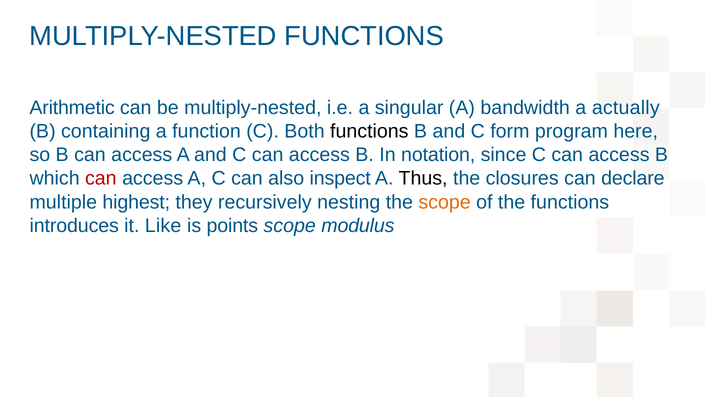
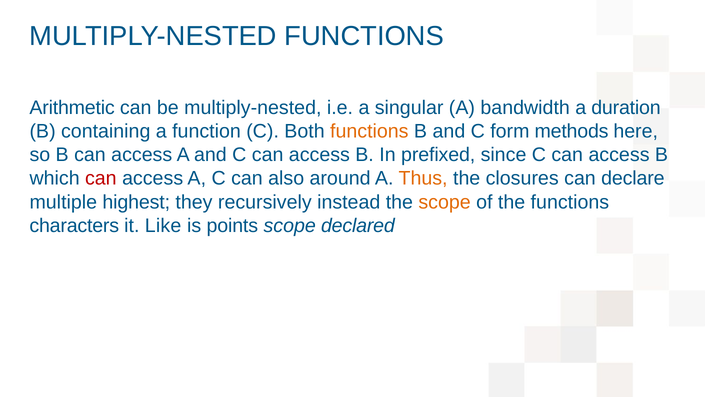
actually: actually -> duration (626, 108)
functions colour: black -> orange (369, 131)
program: program -> methods (572, 131)
notation: notation -> prefixed (438, 155)
inspect: inspect -> around (340, 178)
Thus colour: black -> orange (423, 178)
nesting: nesting -> instead (349, 202)
introduces: introduces -> characters (74, 225)
modulus: modulus -> declared (358, 225)
